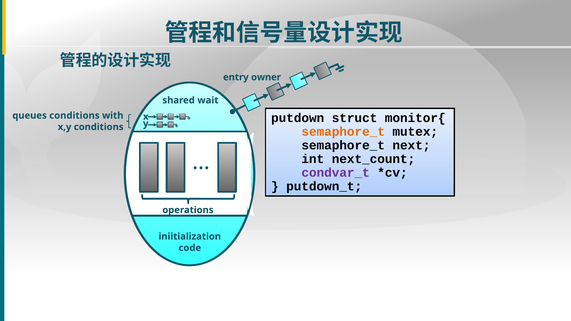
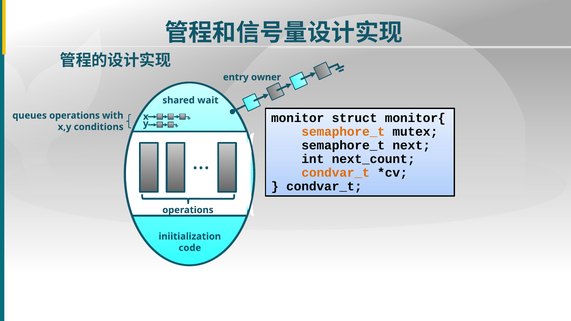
putdown: putdown -> monitor (298, 118)
queues conditions: conditions -> operations (75, 116)
condvar_t colour: purple -> orange (336, 173)
putdown_t: putdown_t -> condvar_t (324, 186)
